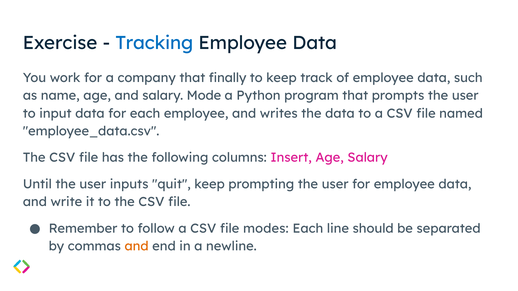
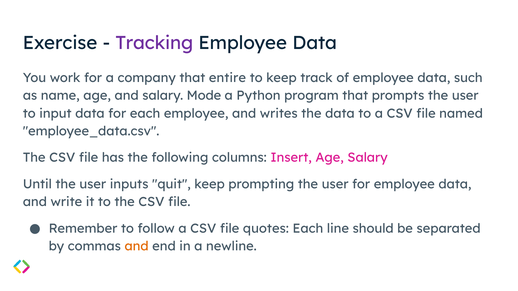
Tracking colour: blue -> purple (154, 43)
finally: finally -> entire (227, 78)
modes: modes -> quotes (266, 229)
